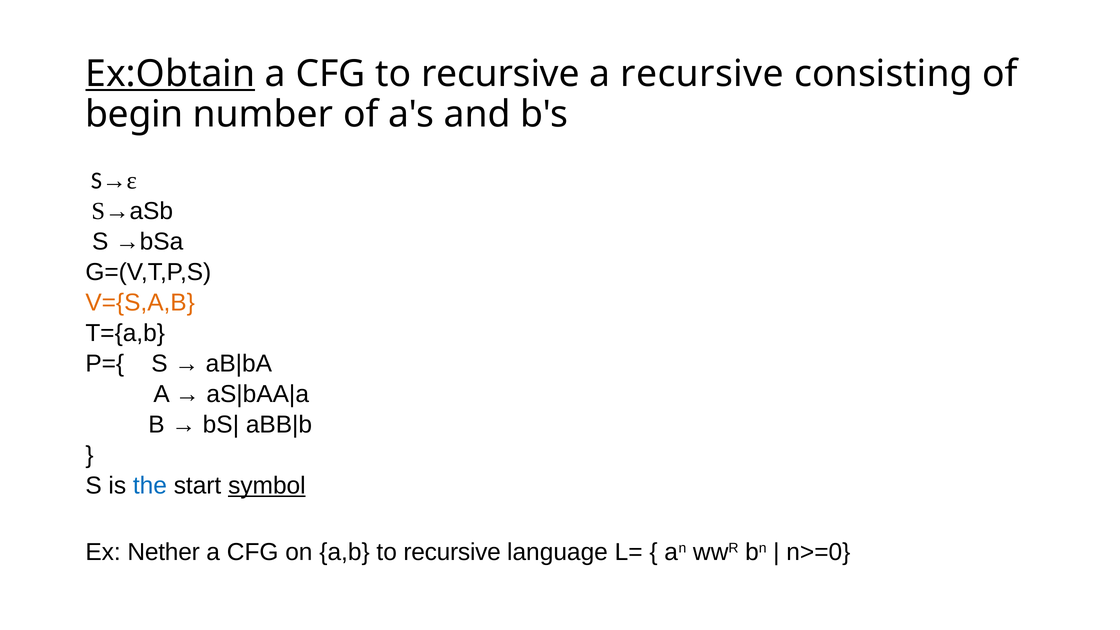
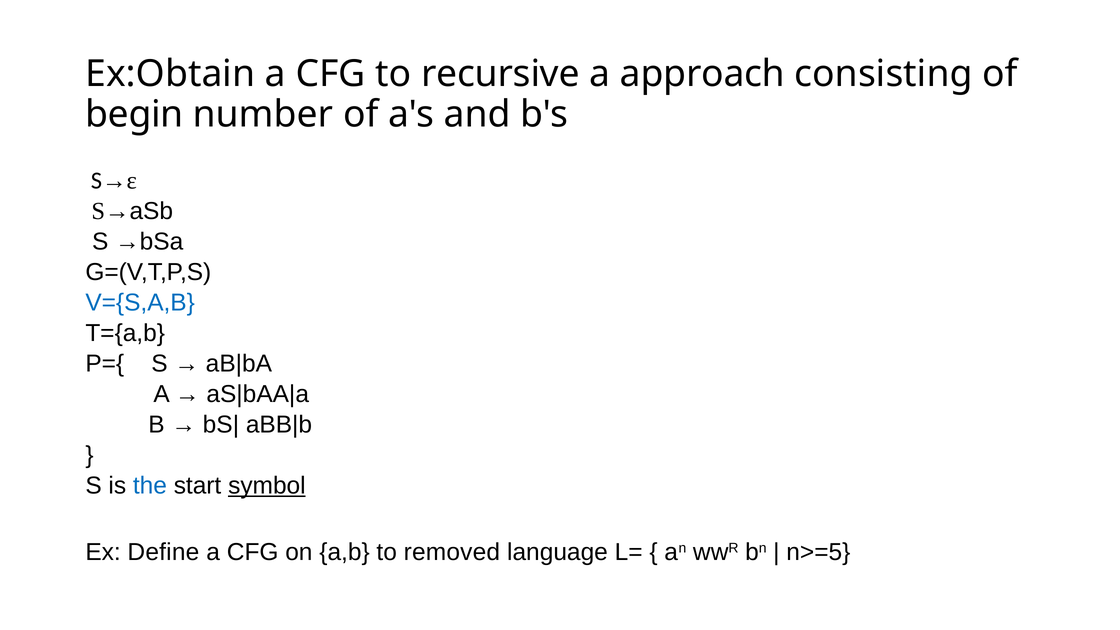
Ex:Obtain underline: present -> none (170, 74)
a recursive: recursive -> approach (702, 74)
V={S,A,B colour: orange -> blue (140, 303)
Nether: Nether -> Define (163, 552)
a,b to recursive: recursive -> removed (452, 552)
n>=0: n>=0 -> n>=5 (818, 552)
